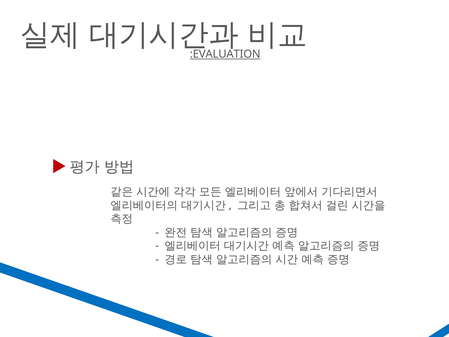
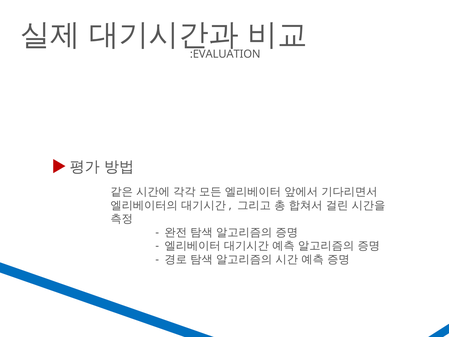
:EVALUATION underline: present -> none (225, 54)
